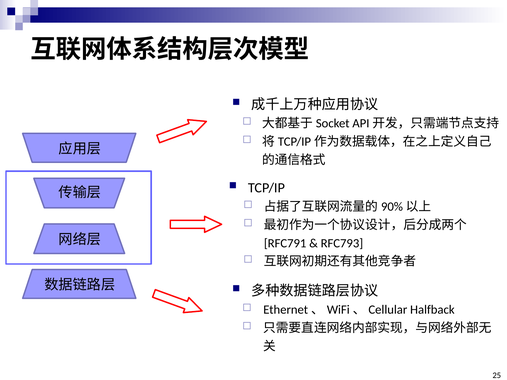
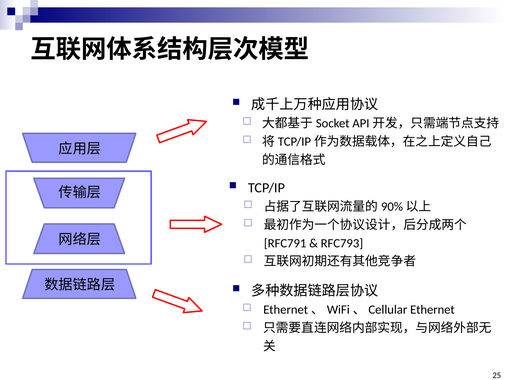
Halfback: Halfback -> Ethernet (432, 310)
